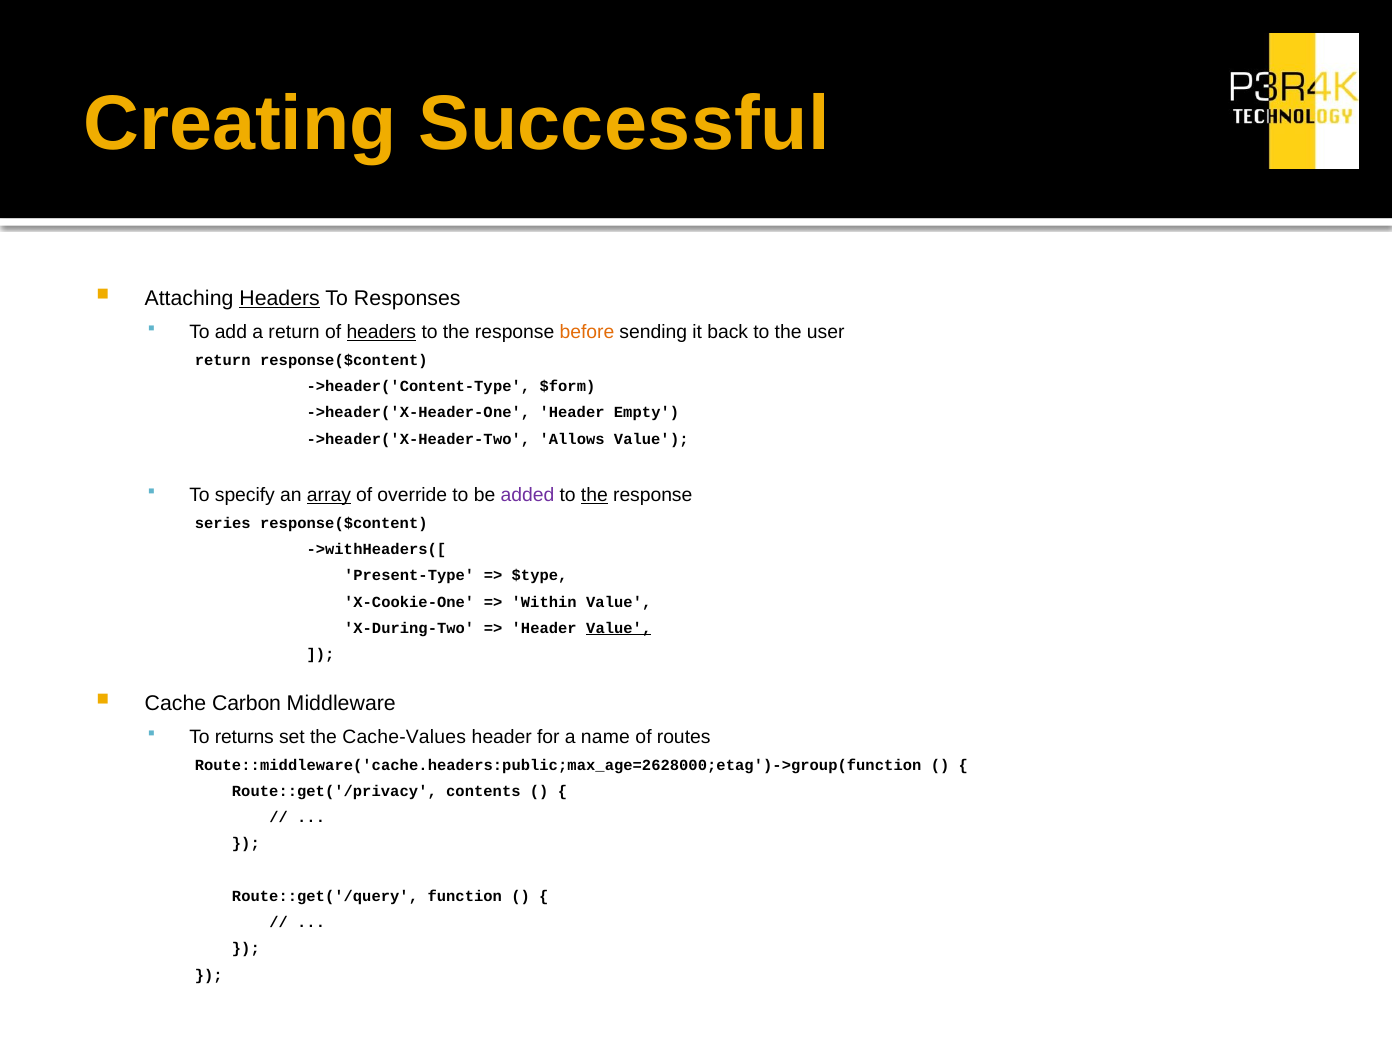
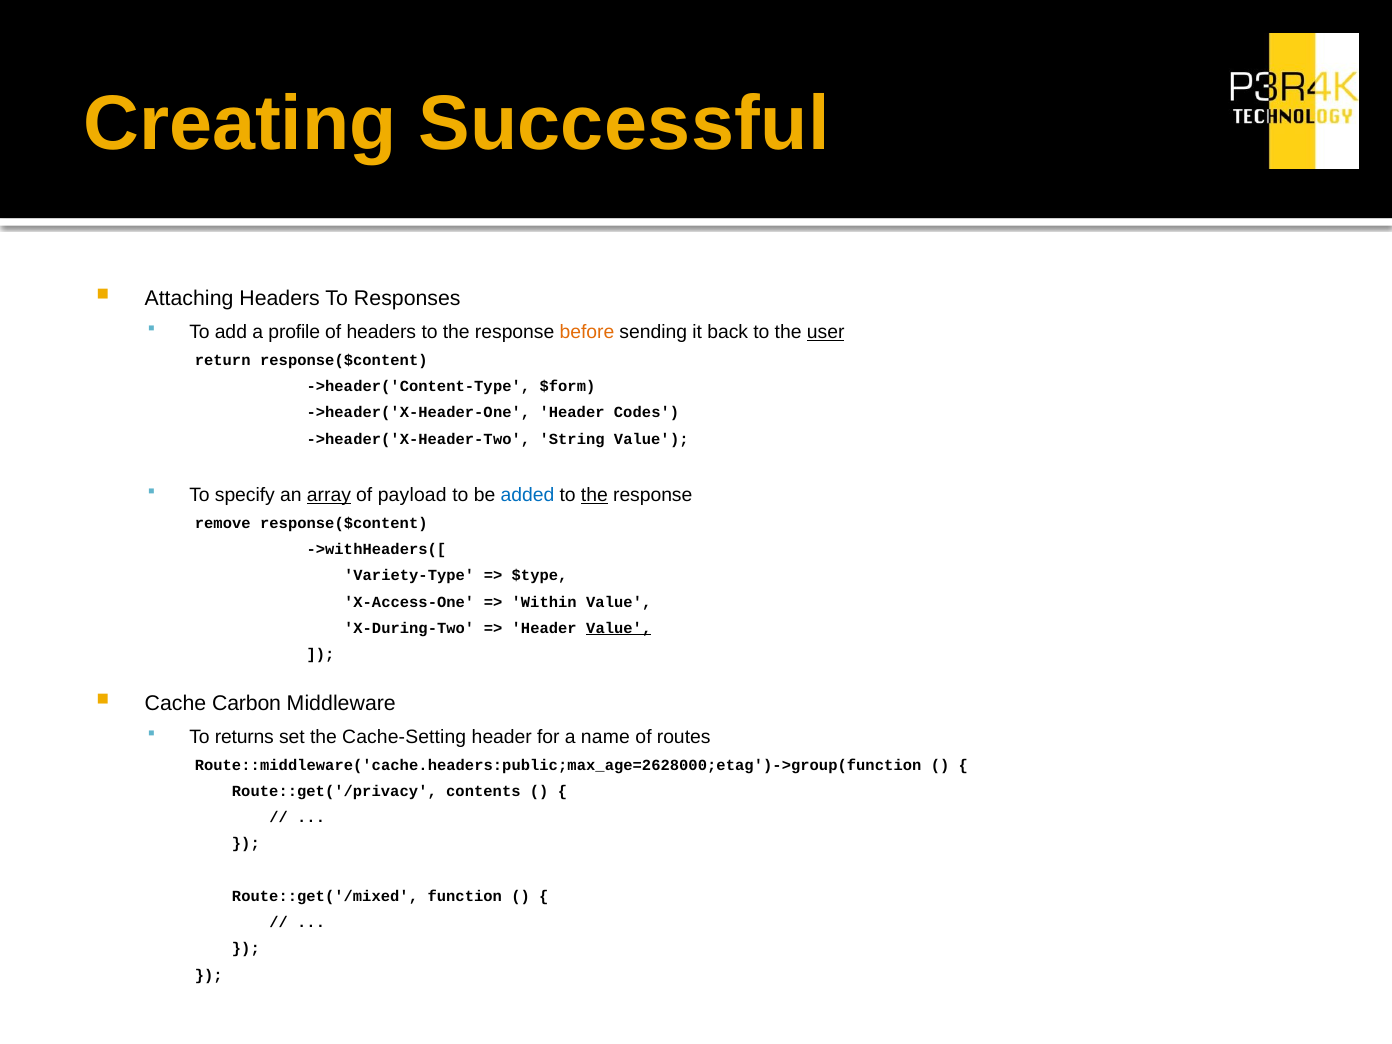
Headers underline: present -> none (280, 298)
a return: return -> profile (294, 332)
headers underline: present -> none (381, 332)
user underline: none -> present (826, 332)
Empty: Empty -> Codes (647, 413)
Allows: Allows -> String (572, 439)
override: override -> payload (412, 495)
added colour: purple -> blue (527, 495)
series: series -> remove (223, 523)
Present-Type: Present-Type -> Variety-Type (409, 576)
X-Cookie-One: X-Cookie-One -> X-Access-One (409, 602)
Cache-Values: Cache-Values -> Cache-Setting (404, 737)
Route::get('/query: Route::get('/query -> Route::get('/mixed (325, 896)
